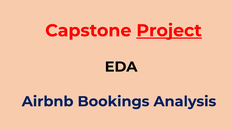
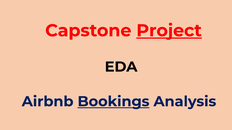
Bookings underline: none -> present (113, 102)
